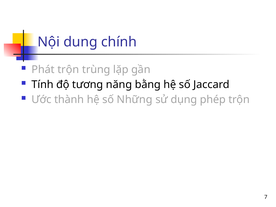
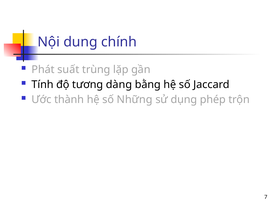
Phát trộn: trộn -> suất (68, 69)
năng: năng -> dàng (119, 85)
